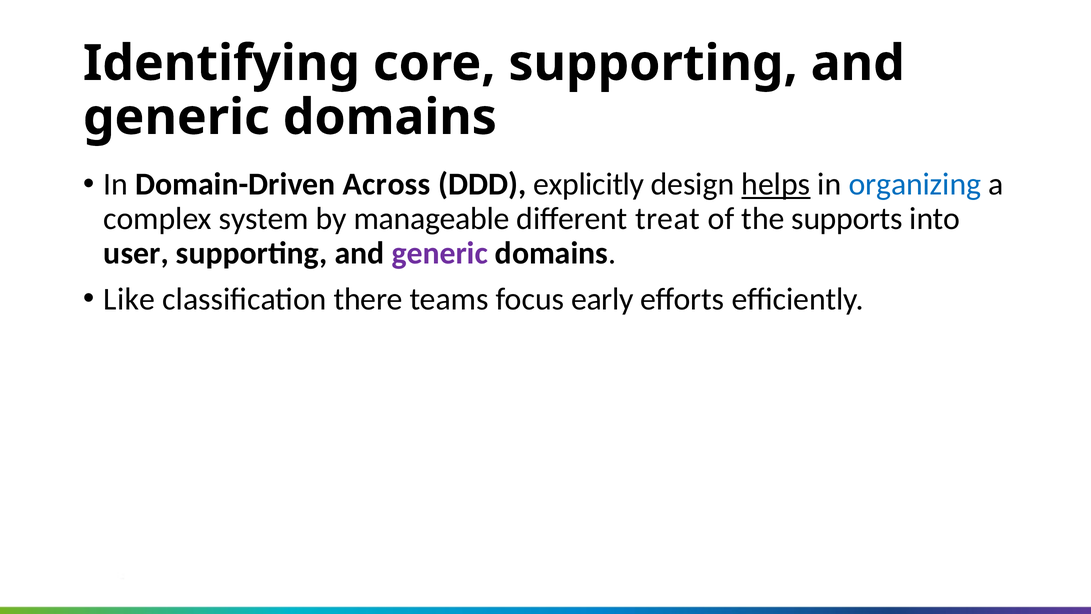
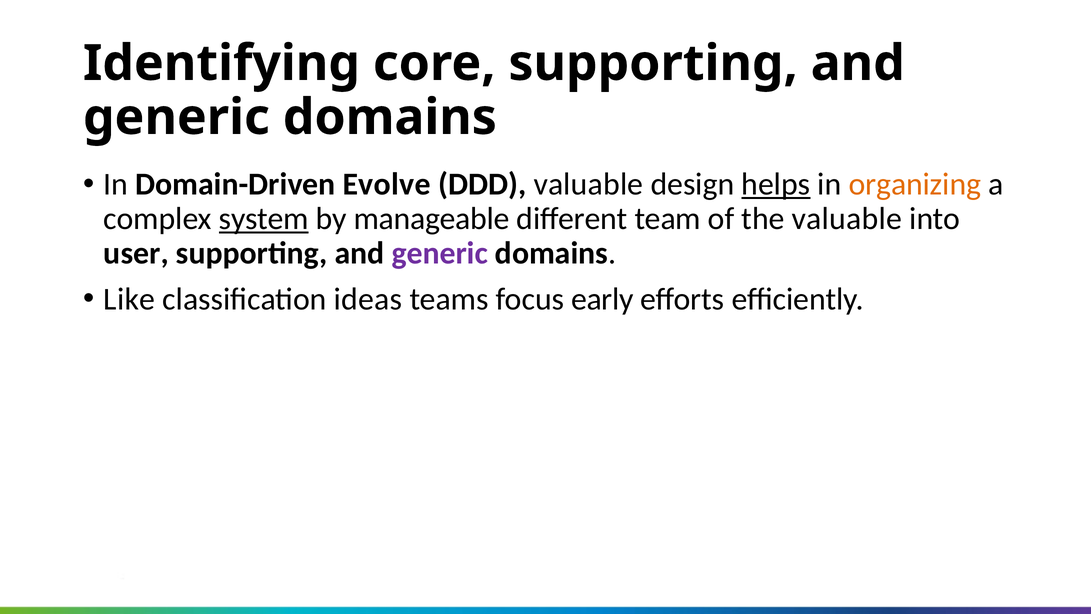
Across: Across -> Evolve (387, 184)
DDD explicitly: explicitly -> valuable (588, 184)
organizing colour: blue -> orange (915, 184)
system underline: none -> present (264, 219)
treat: treat -> team (668, 219)
the supports: supports -> valuable (847, 219)
there: there -> ideas (368, 299)
